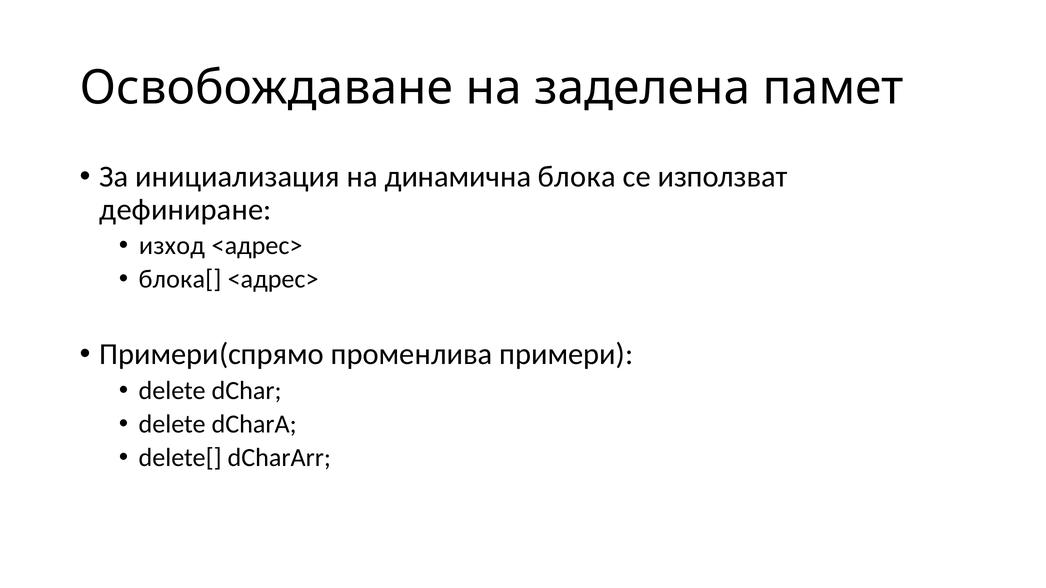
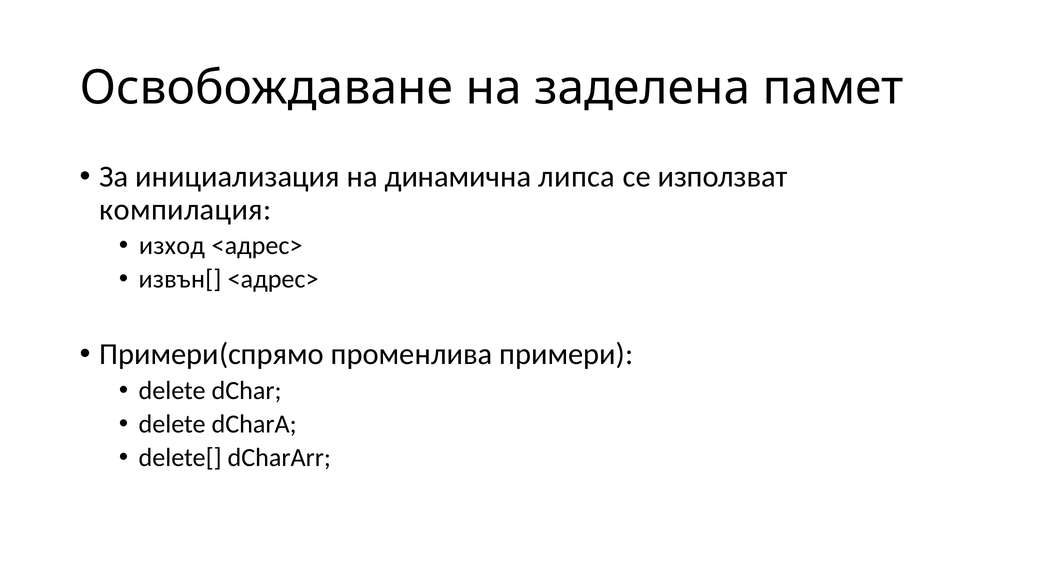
блока: блока -> липса (577, 177)
дефиниране: дефиниране -> компилация (185, 210)
блока[: блока[ -> извън[ (180, 280)
